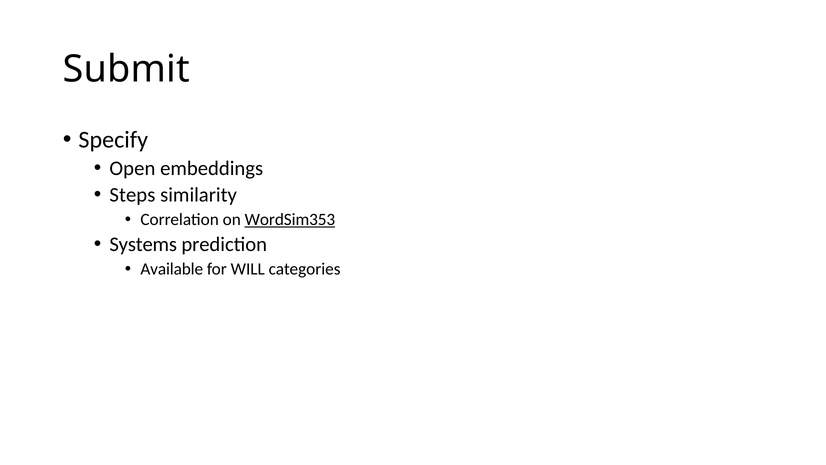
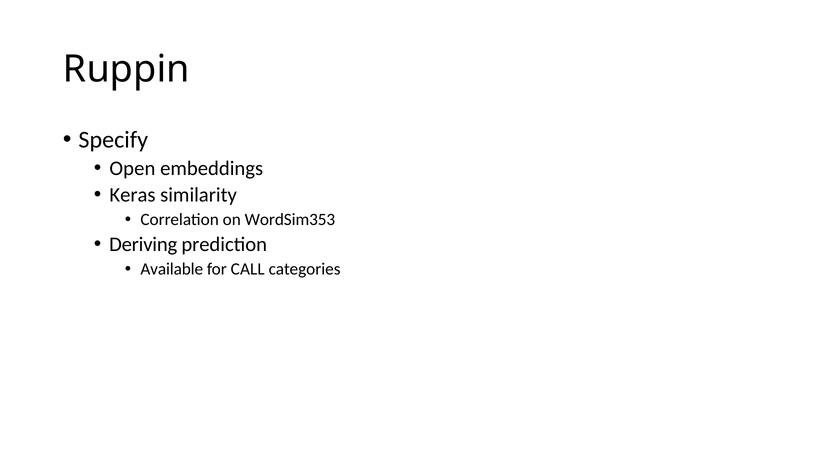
Submit: Submit -> Ruppin (126, 69)
Steps: Steps -> Keras (132, 195)
WordSim353 underline: present -> none (290, 219)
Systems: Systems -> Deriving (143, 244)
WILL: WILL -> CALL (248, 269)
